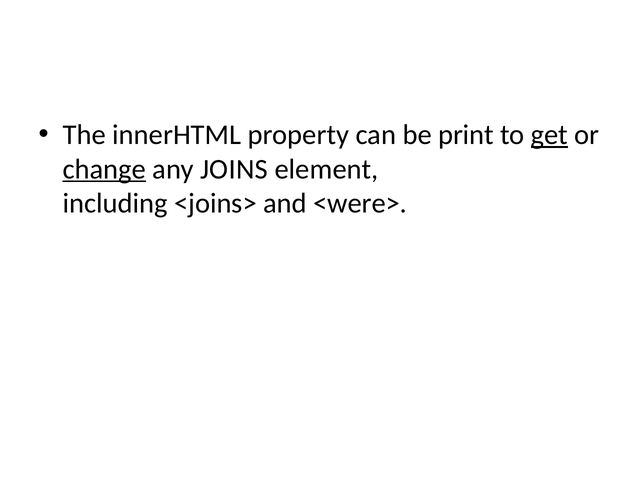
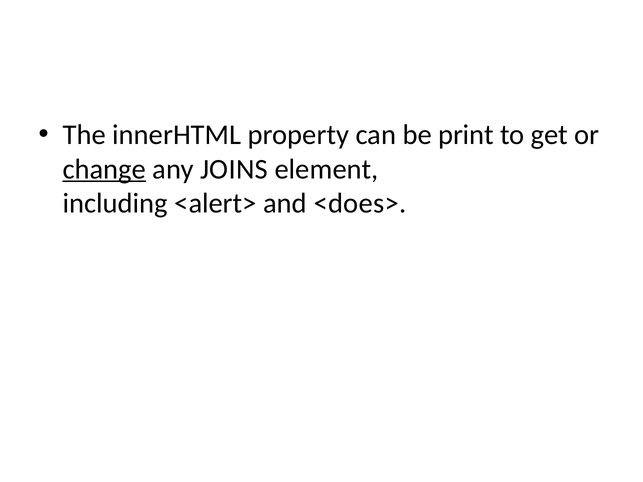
get underline: present -> none (549, 135)
<joins>: <joins> -> <alert> (216, 203)
<were>: <were> -> <does> (360, 203)
